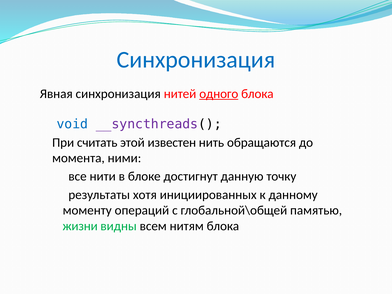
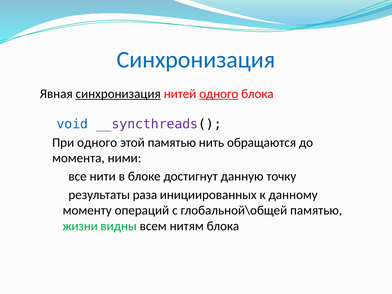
синхронизация underline: none -> present (118, 94)
При считать: считать -> одного (97, 142)
этой известен: известен -> памятью (172, 142)
хотя: хотя -> раза (145, 195)
